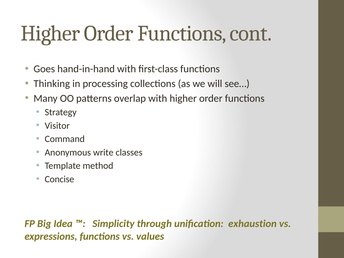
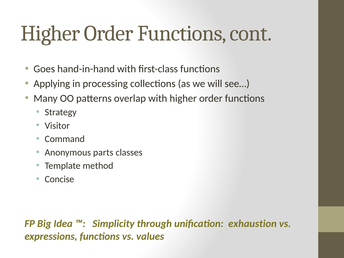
Thinking: Thinking -> Applying (52, 84)
write: write -> parts (103, 152)
